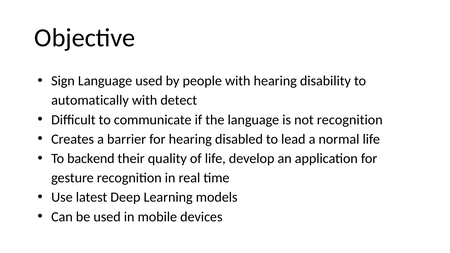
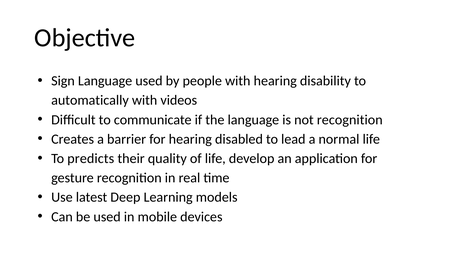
detect: detect -> videos (179, 100)
backend: backend -> predicts (91, 159)
